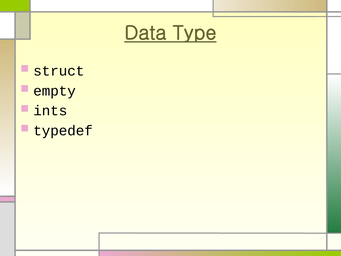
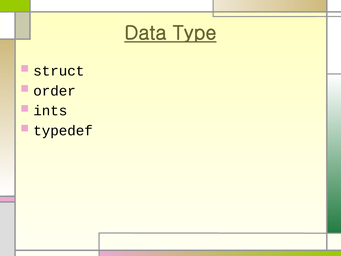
empty: empty -> order (55, 91)
